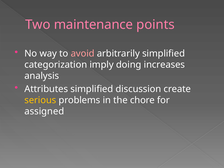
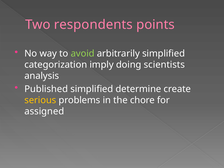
maintenance: maintenance -> respondents (93, 25)
avoid colour: pink -> light green (83, 53)
increases: increases -> scientists (164, 65)
Attributes: Attributes -> Published (46, 89)
discussion: discussion -> determine (138, 89)
